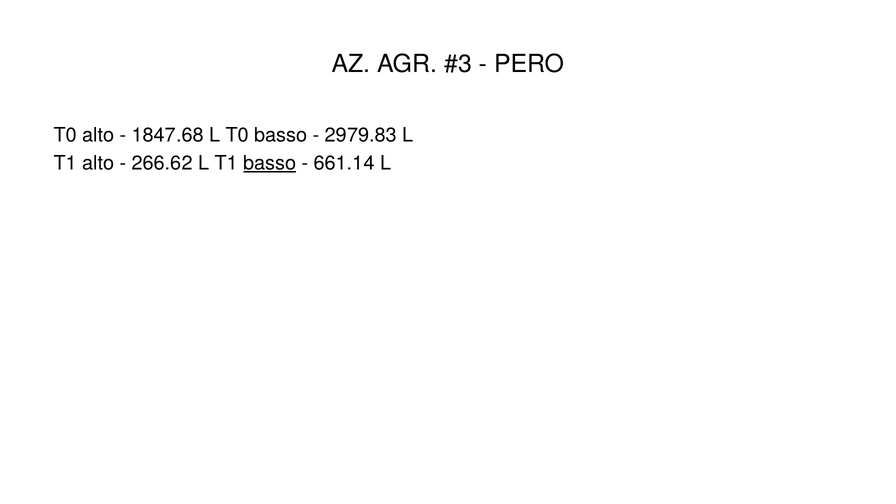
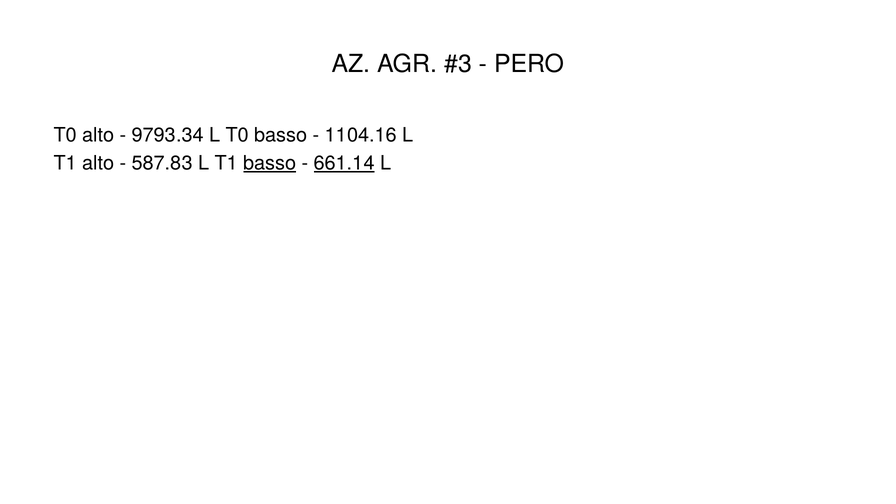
1847.68: 1847.68 -> 9793.34 (168, 135)
2979.83: 2979.83 -> 1104.16 (361, 135)
266.62: 266.62 -> 587.83 (162, 163)
661.14 underline: none -> present (344, 163)
